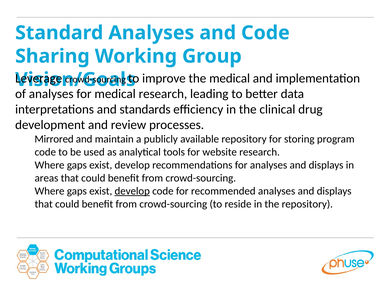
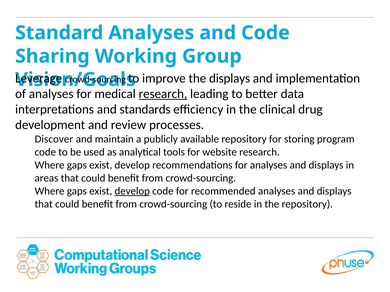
the medical: medical -> displays (230, 78)
research underline: none -> present (163, 94)
Mirrored: Mirrored -> Discover (54, 139)
